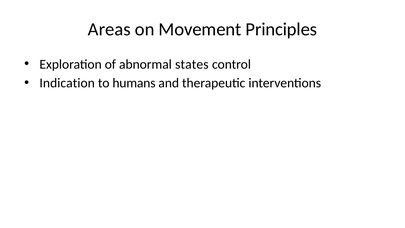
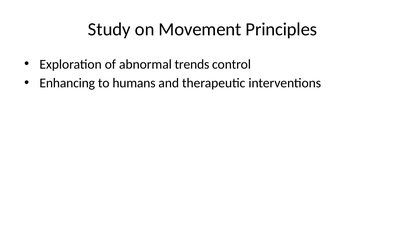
Areas: Areas -> Study (109, 29)
states: states -> trends (192, 64)
Indication: Indication -> Enhancing (67, 83)
